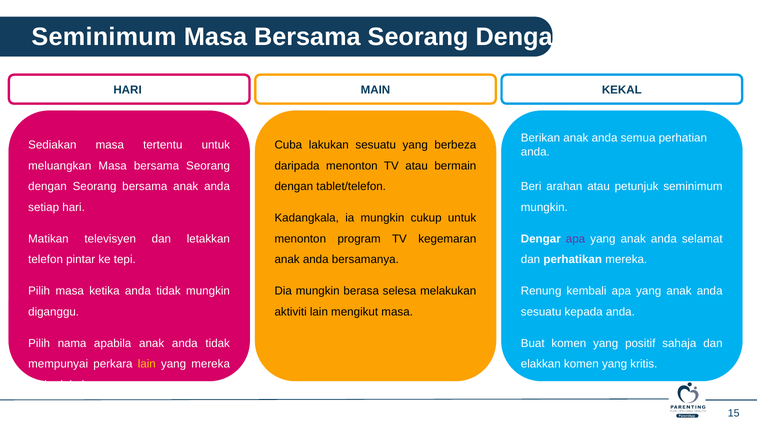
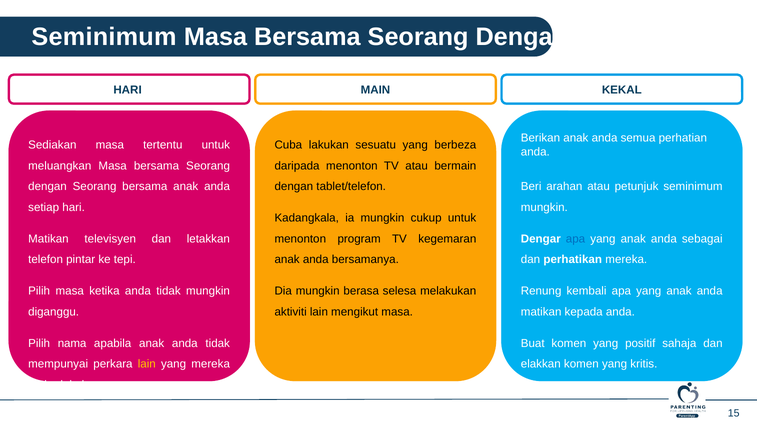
apa colour: purple -> blue (576, 239)
selamat: selamat -> sebagai (702, 239)
sesuatu: sesuatu -> matikan (541, 312)
